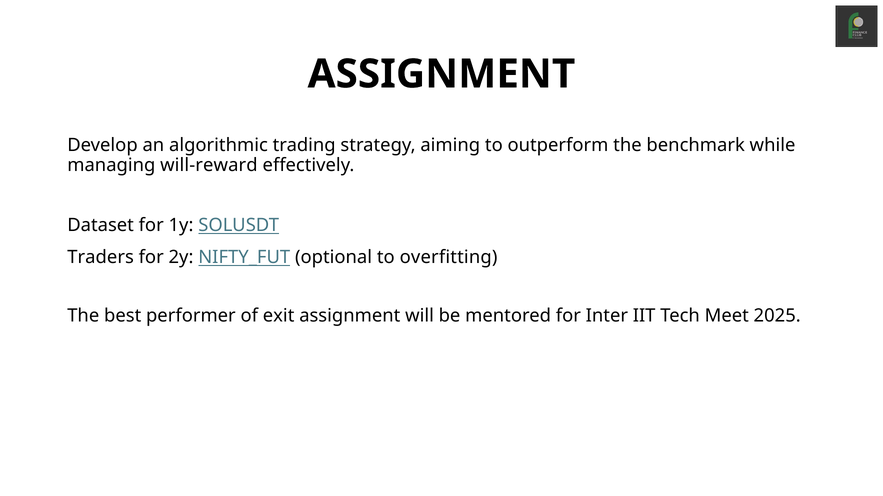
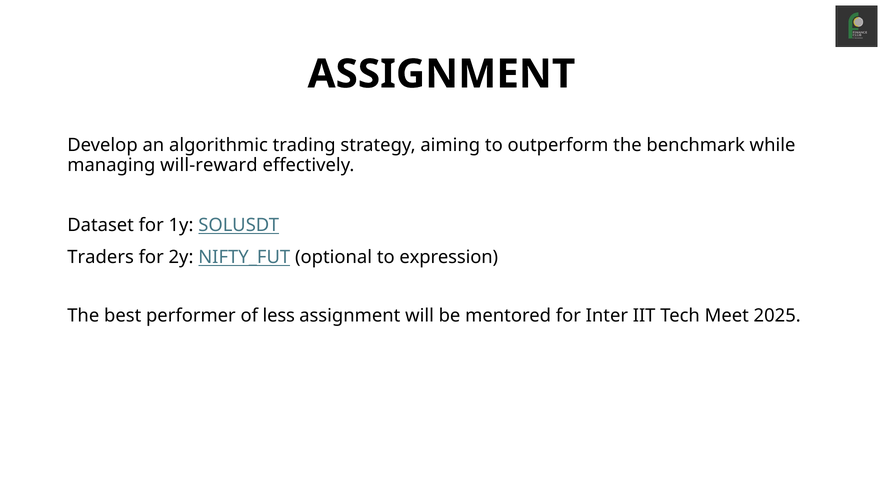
overfitting: overfitting -> expression (449, 258)
exit: exit -> less (279, 316)
